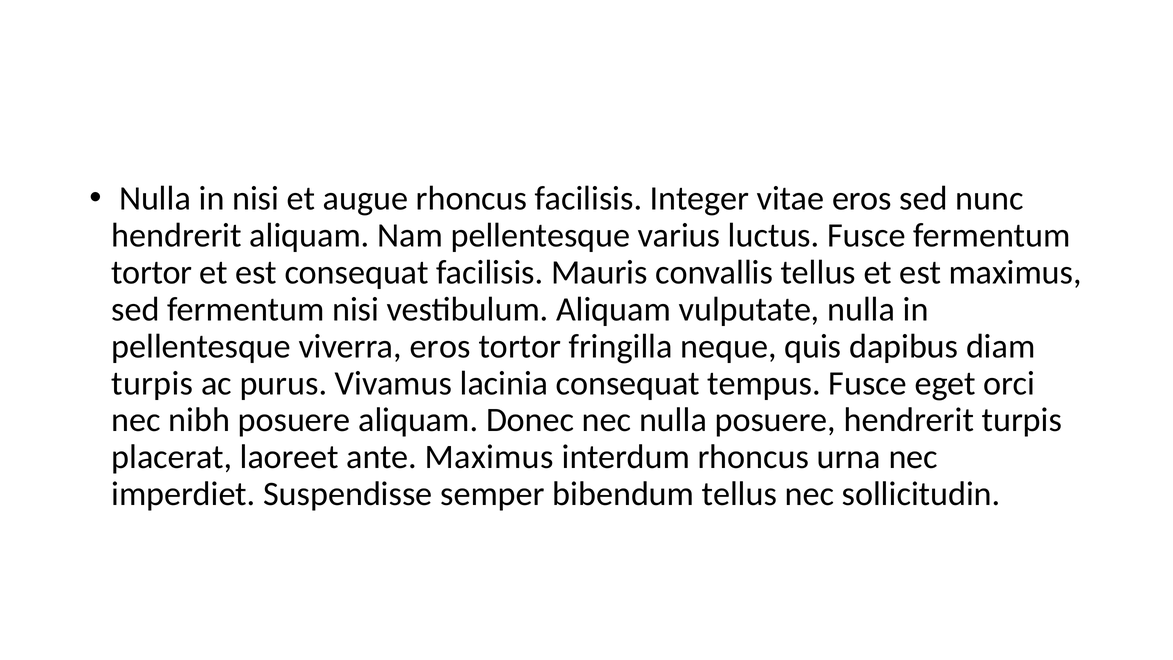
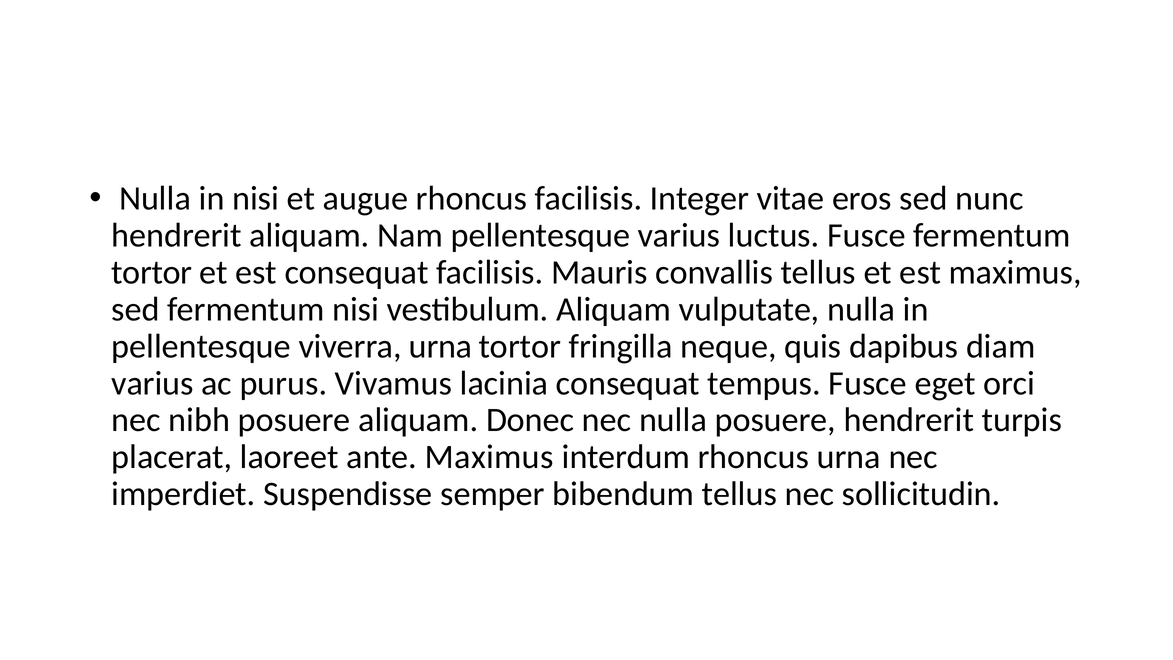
viverra eros: eros -> urna (441, 346)
turpis: turpis -> varius (152, 383)
